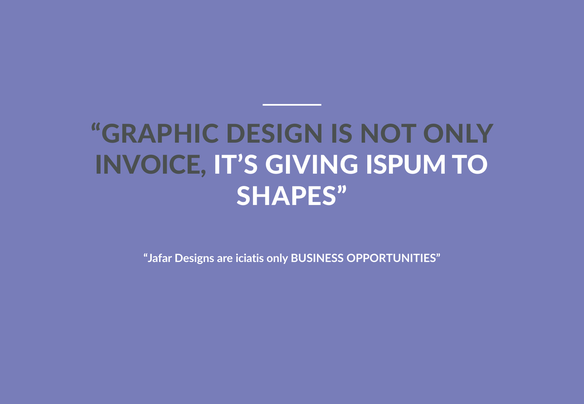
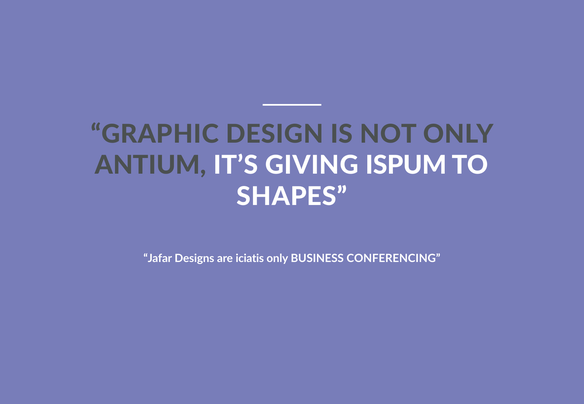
INVOICE: INVOICE -> ANTIUM (151, 166)
OPPORTUNITIES: OPPORTUNITIES -> CONFERENCING (393, 259)
